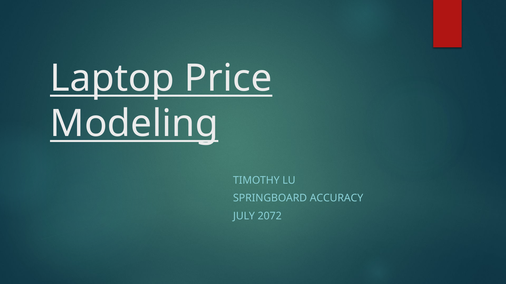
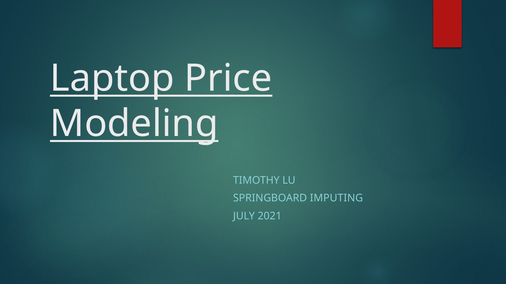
ACCURACY: ACCURACY -> IMPUTING (336, 199)
2072: 2072 -> 2021 (270, 217)
